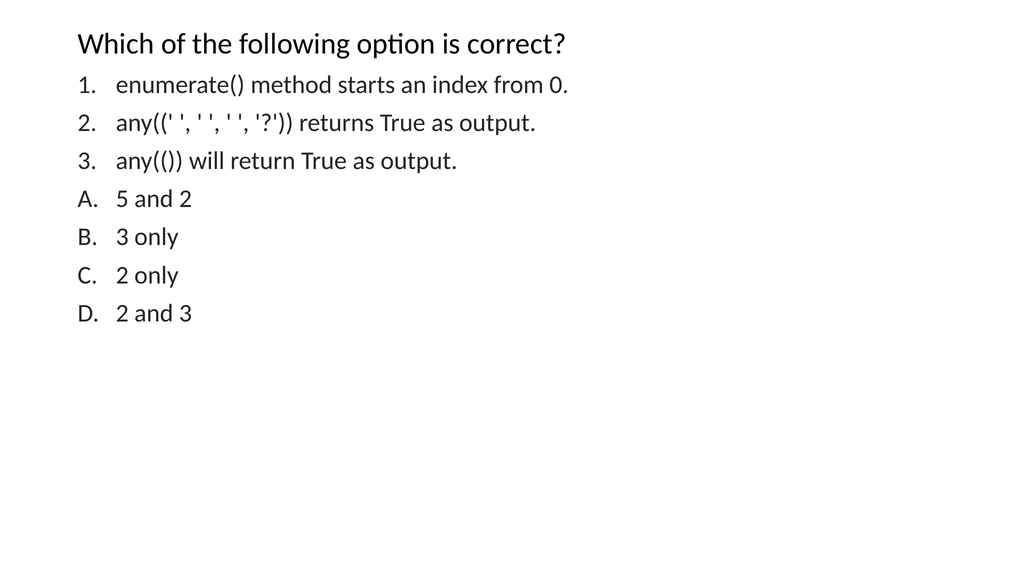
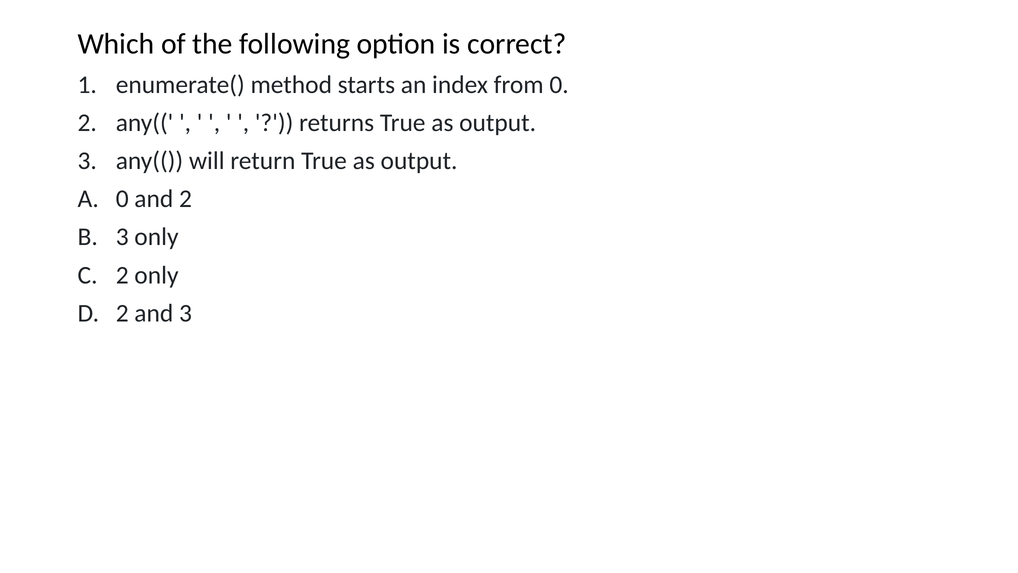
5: 5 -> 0 (122, 199)
